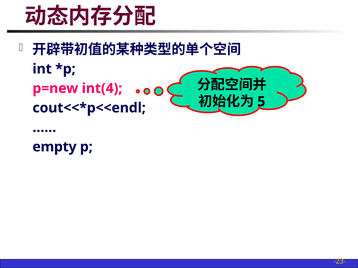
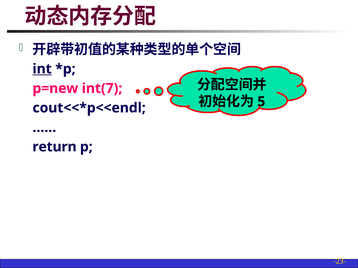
int underline: none -> present (42, 69)
int(4: int(4 -> int(7 (102, 89)
empty: empty -> return (54, 147)
